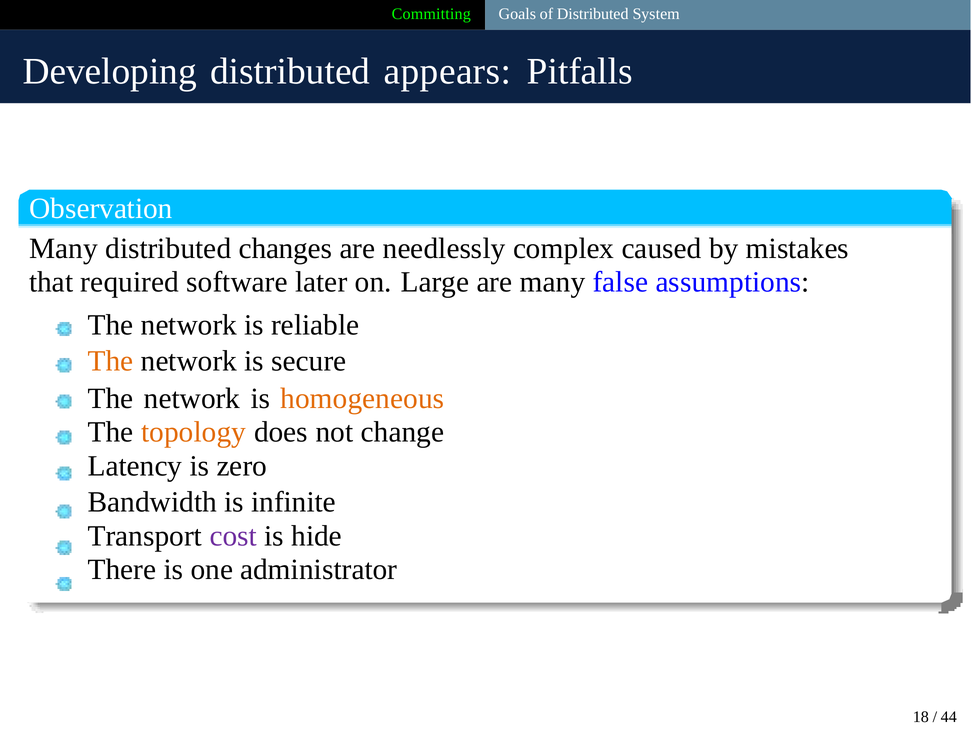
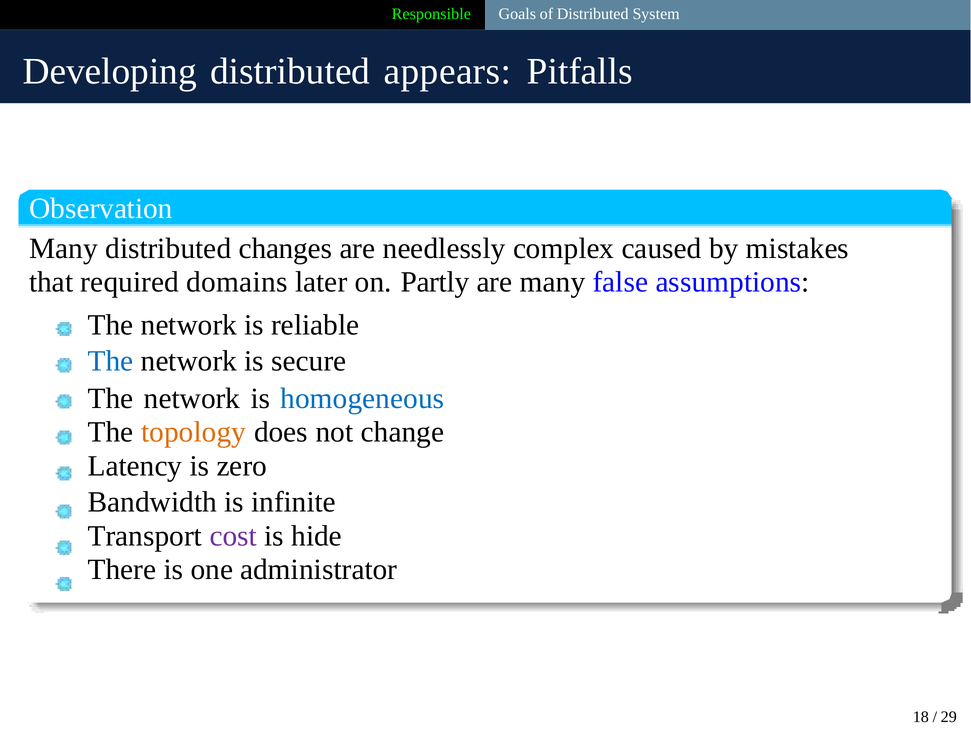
Committing: Committing -> Responsible (431, 14)
software: software -> domains (237, 282)
Large: Large -> Partly (435, 282)
The colour: orange -> blue (110, 361)
homogeneous colour: orange -> blue (362, 398)
44: 44 -> 29 (949, 717)
